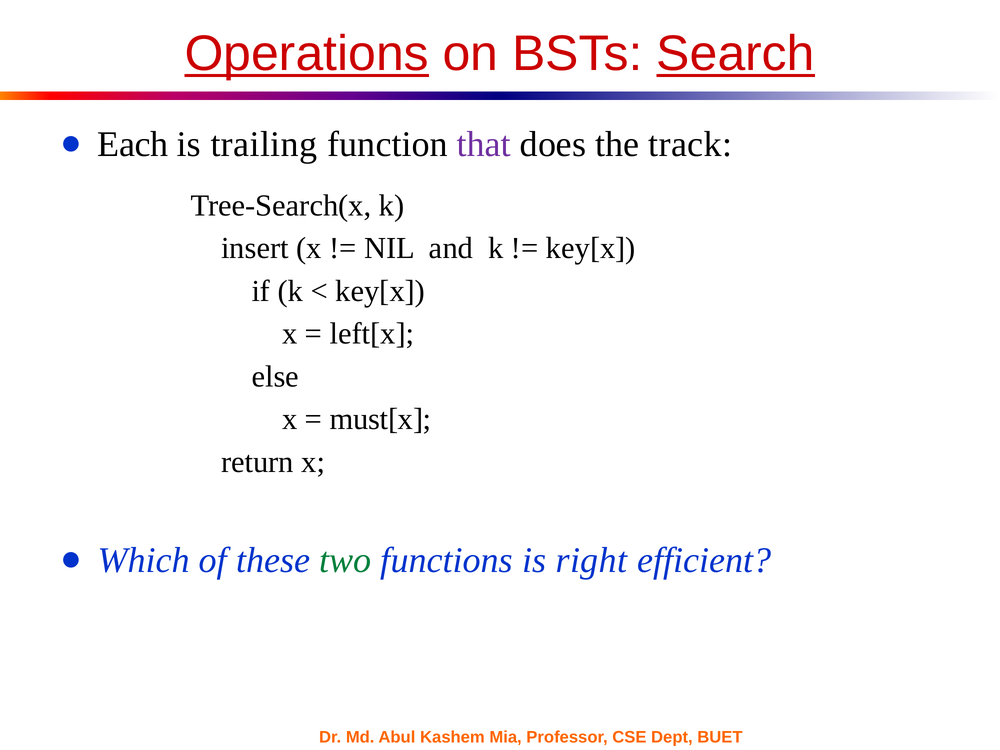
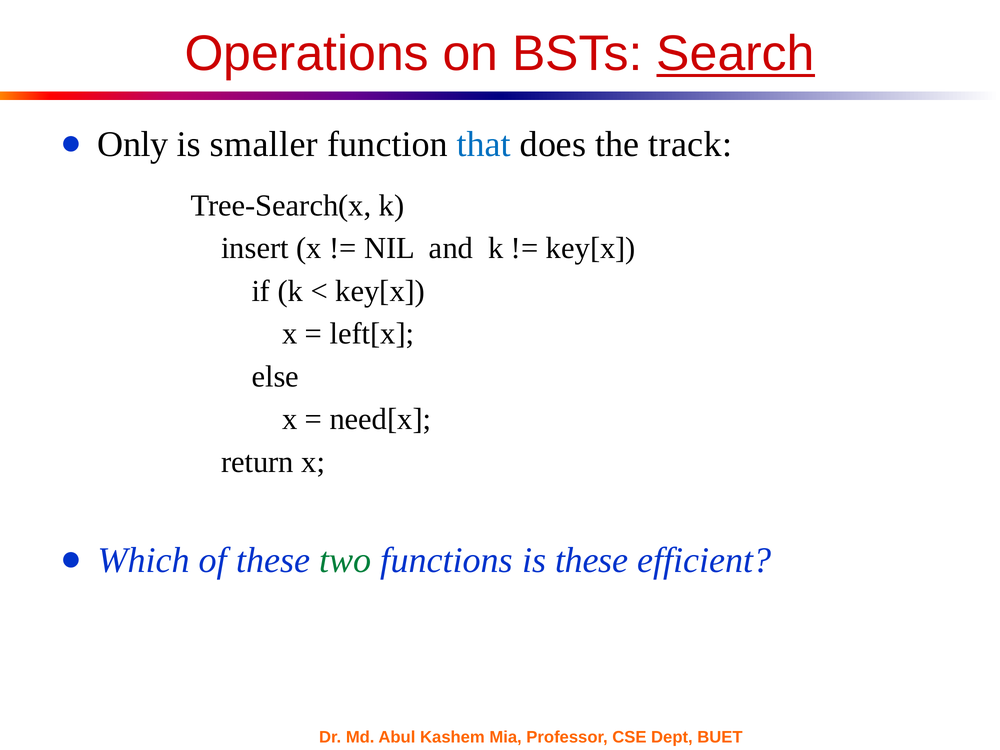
Operations underline: present -> none (307, 54)
Each: Each -> Only (133, 144)
trailing: trailing -> smaller (264, 144)
that colour: purple -> blue (484, 144)
must[x: must[x -> need[x (380, 419)
is right: right -> these (592, 560)
